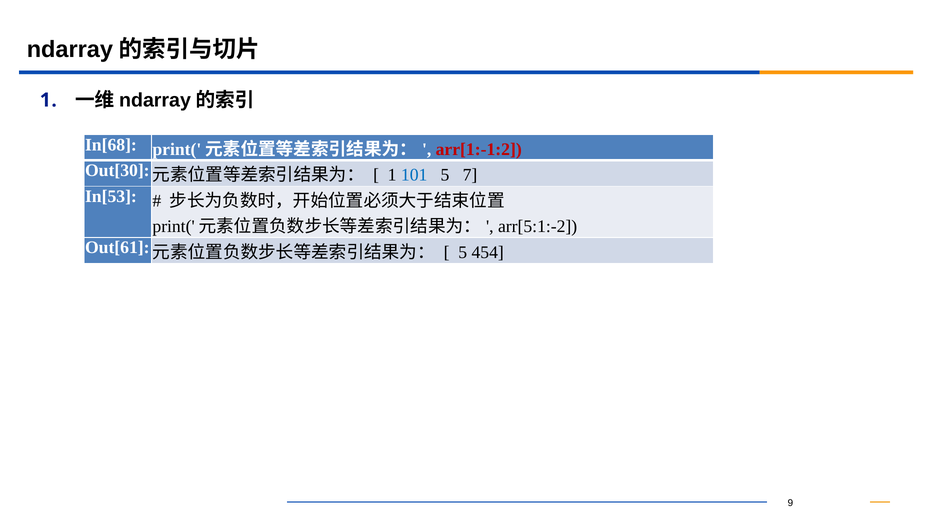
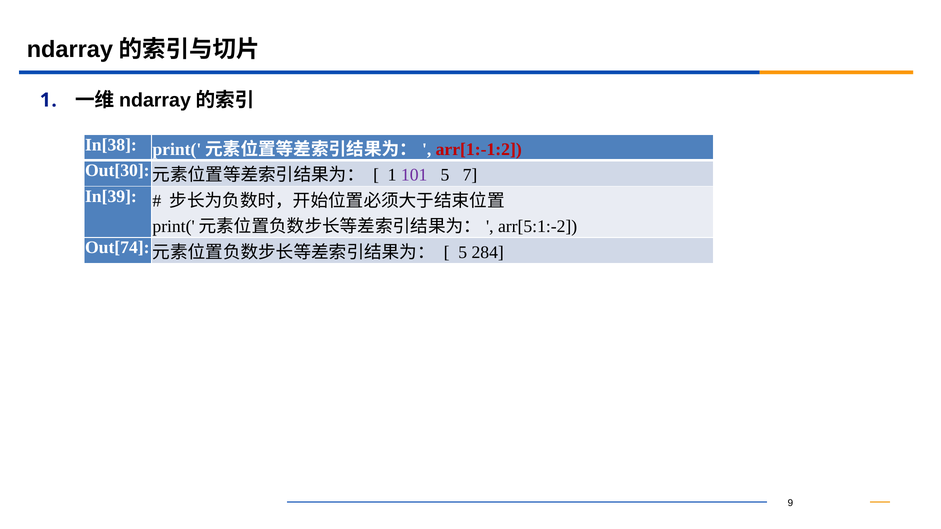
In[68: In[68 -> In[38 (111, 145)
101 colour: blue -> purple (414, 175)
In[53: In[53 -> In[39 (111, 196)
Out[61: Out[61 -> Out[74 (117, 248)
454: 454 -> 284 (488, 252)
